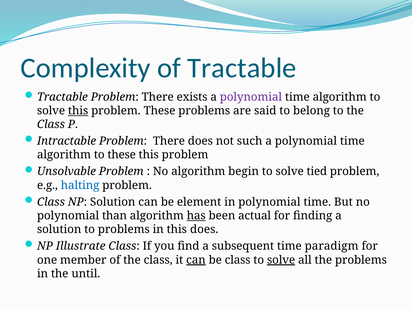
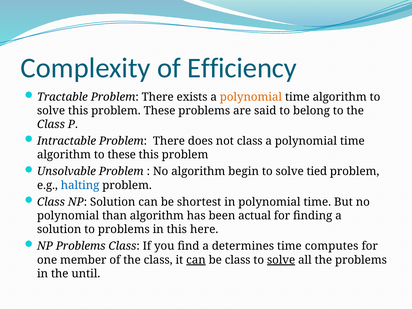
of Tractable: Tractable -> Efficiency (242, 68)
polynomial colour: purple -> orange (251, 97)
this underline: present -> none (78, 111)
not such: such -> class (250, 141)
element: element -> shortest (199, 202)
has underline: present -> none (196, 216)
this does: does -> here (204, 229)
NP Illustrate: Illustrate -> Problems (81, 246)
subsequent: subsequent -> determines (243, 246)
paradigm: paradigm -> computes (332, 246)
